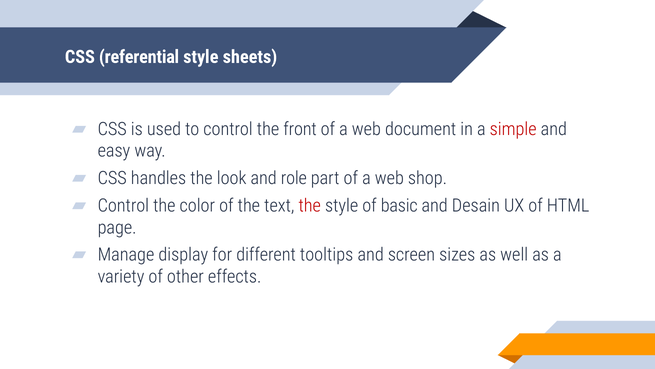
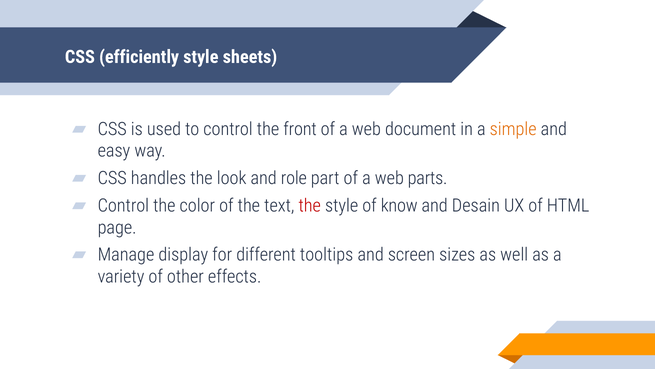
referential: referential -> efficiently (139, 57)
simple colour: red -> orange (513, 129)
shop: shop -> parts (428, 178)
basic: basic -> know (399, 205)
